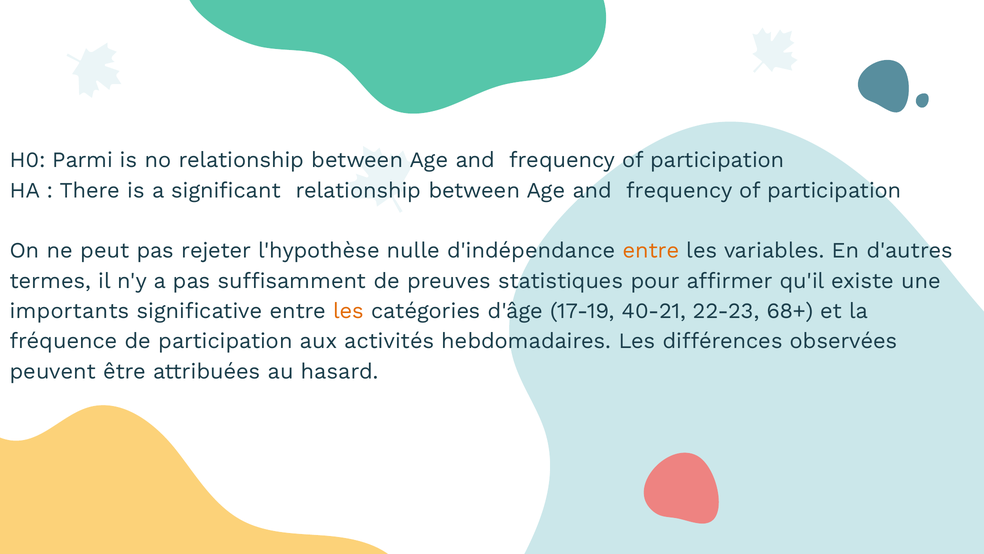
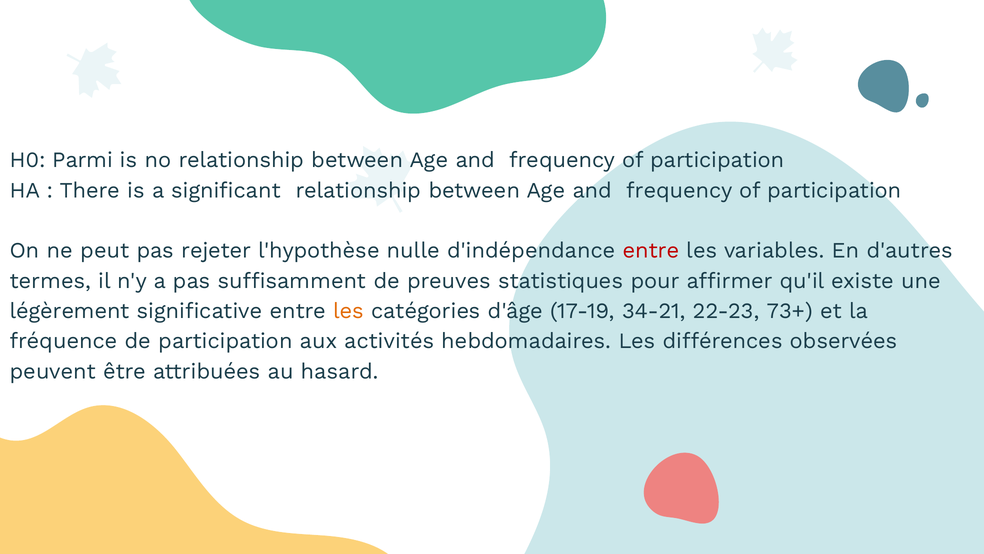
entre colour: orange -> red (651, 250)
importants: importants -> légèrement (70, 311)
40-21: 40-21 -> 34-21 (654, 311)
68+: 68+ -> 73+ (790, 311)
